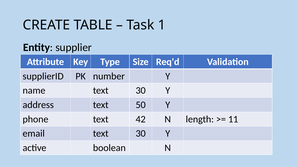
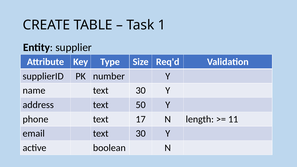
42: 42 -> 17 (141, 119)
